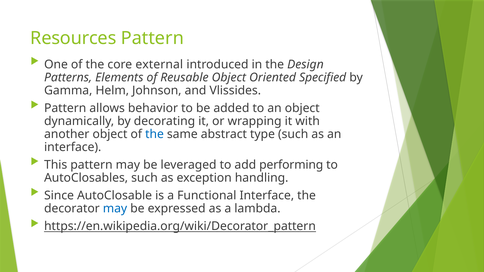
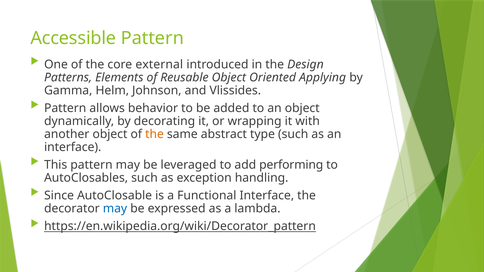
Resources: Resources -> Accessible (73, 38)
Specified: Specified -> Applying (323, 78)
the colour: blue -> orange (155, 134)
